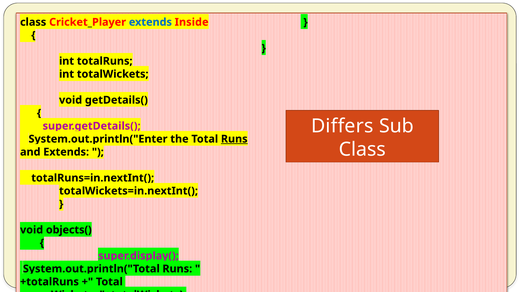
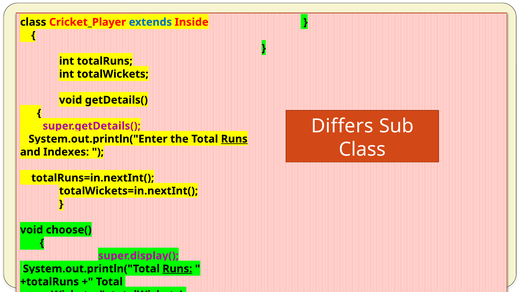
and Extends: Extends -> Indexes (66, 152)
objects(: objects( -> choose( (69, 230)
Runs underline: none -> present (177, 269)
